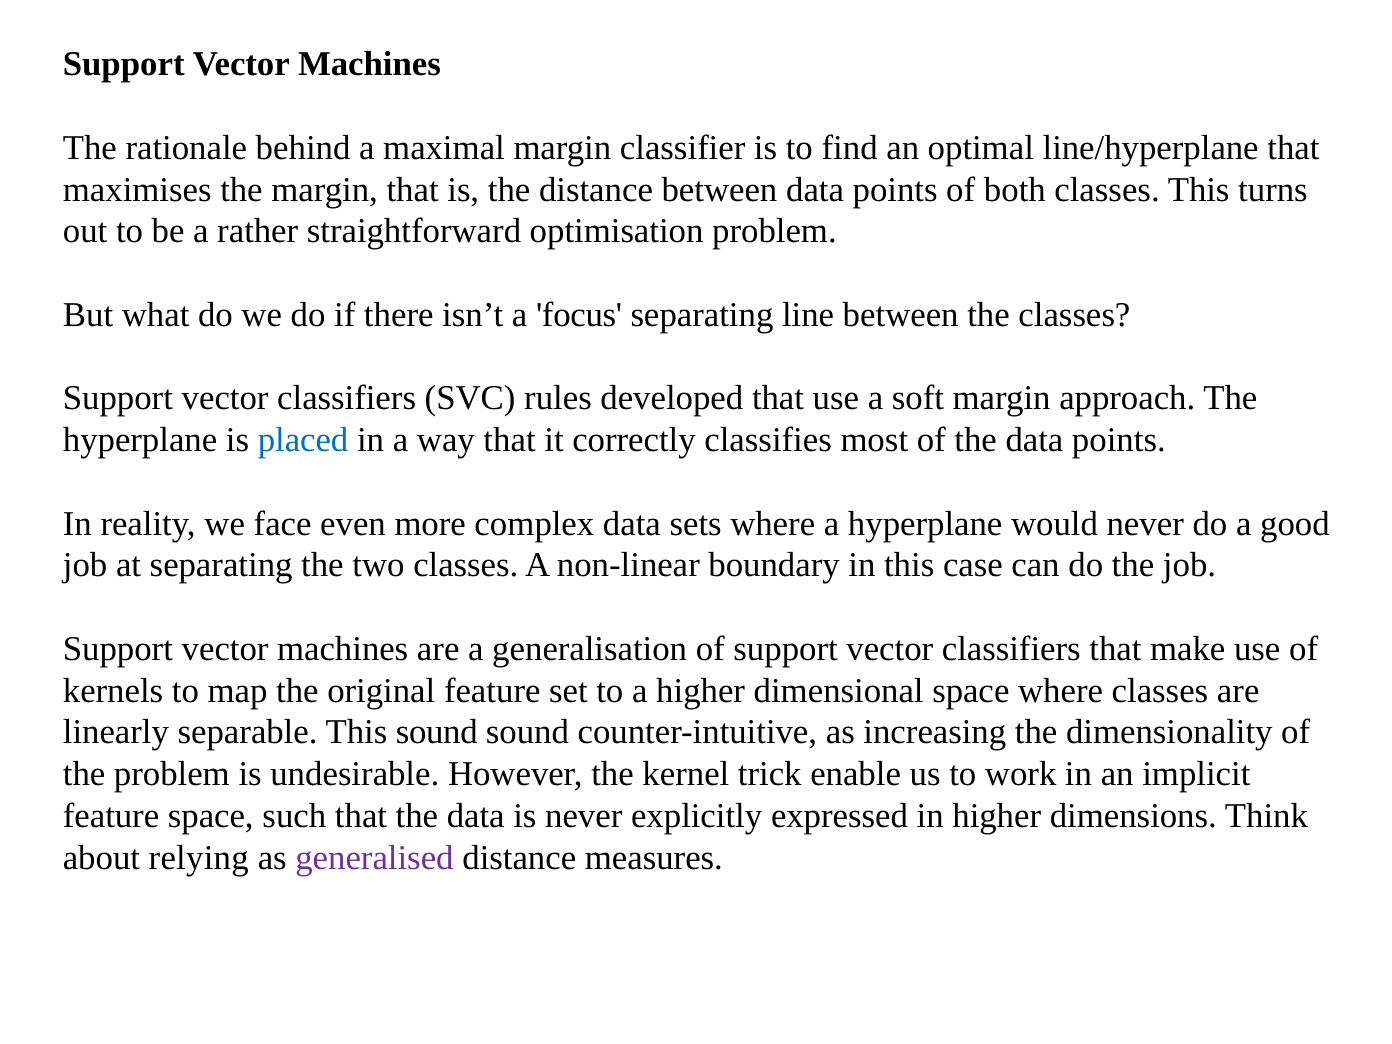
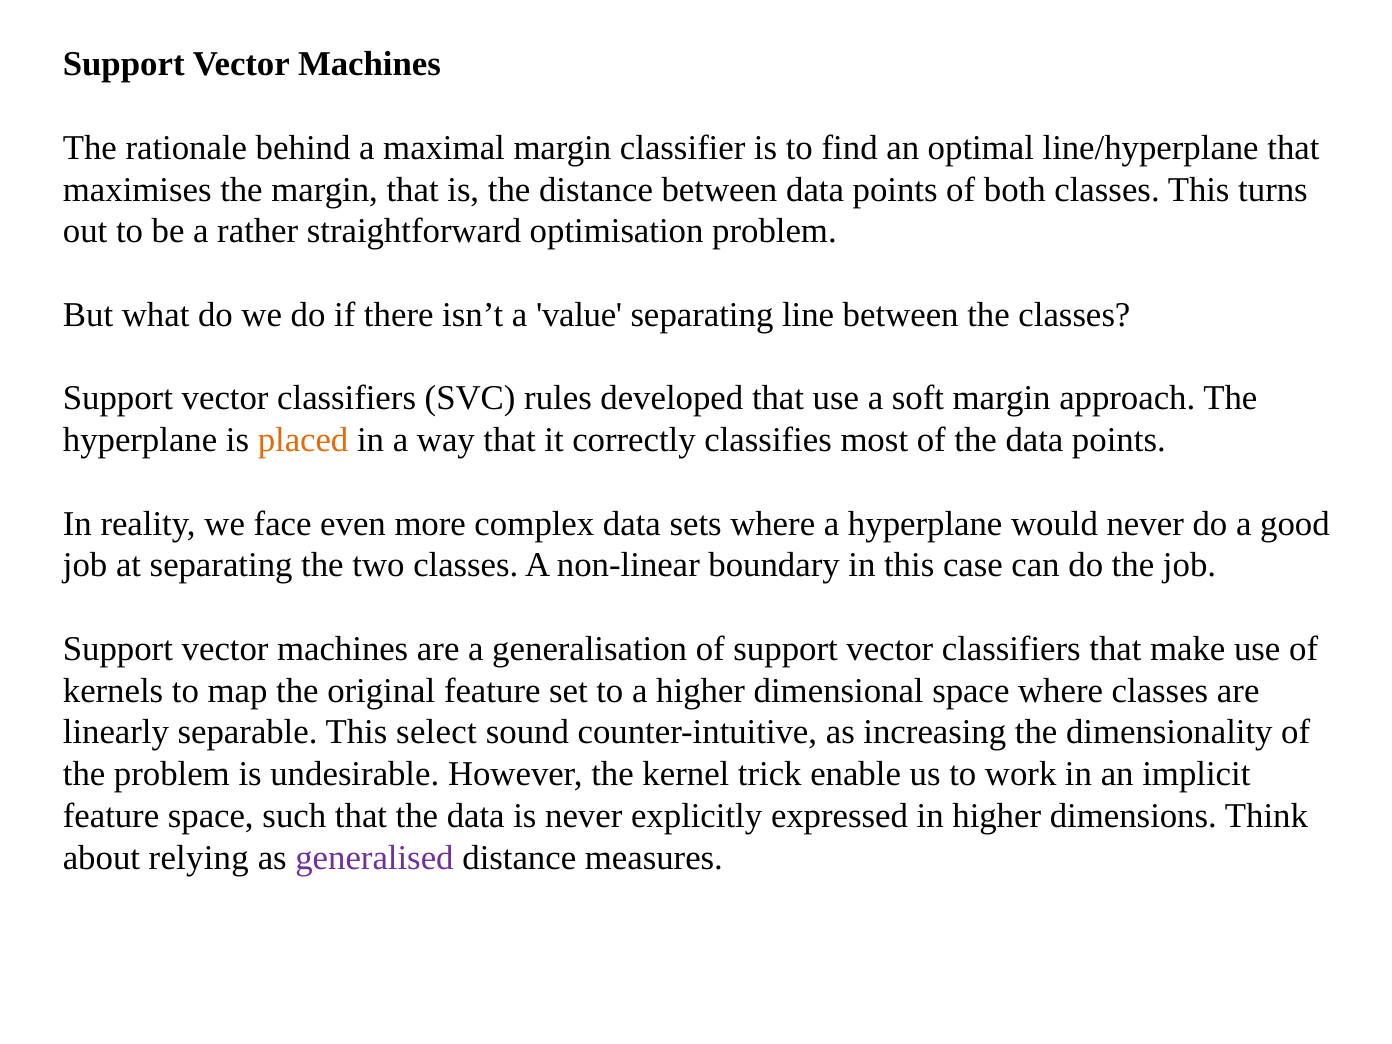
focus: focus -> value (579, 315)
placed colour: blue -> orange (303, 440)
This sound: sound -> select (436, 732)
